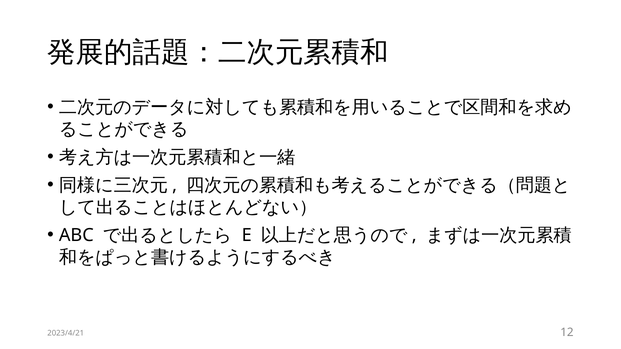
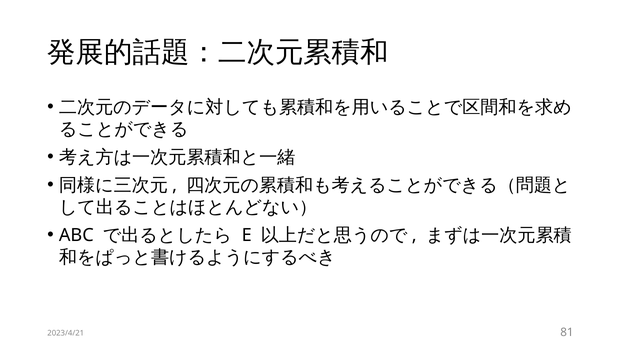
12: 12 -> 81 (567, 333)
